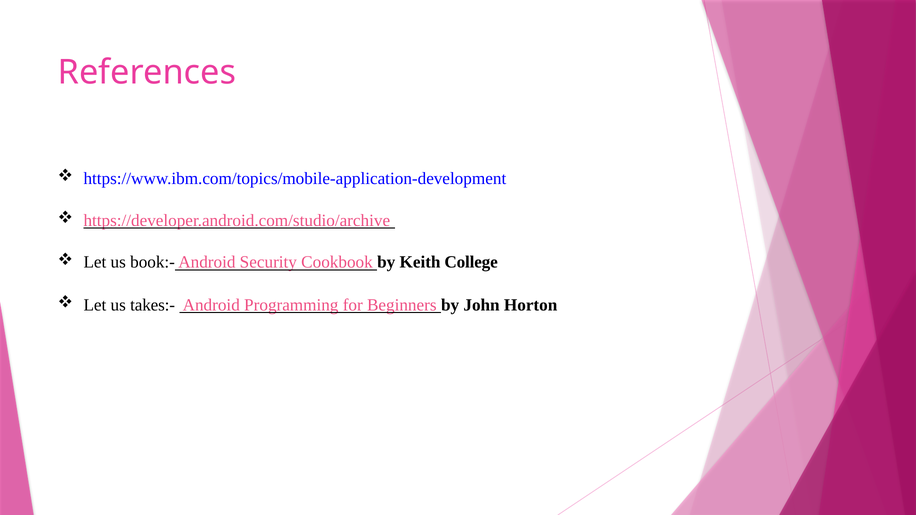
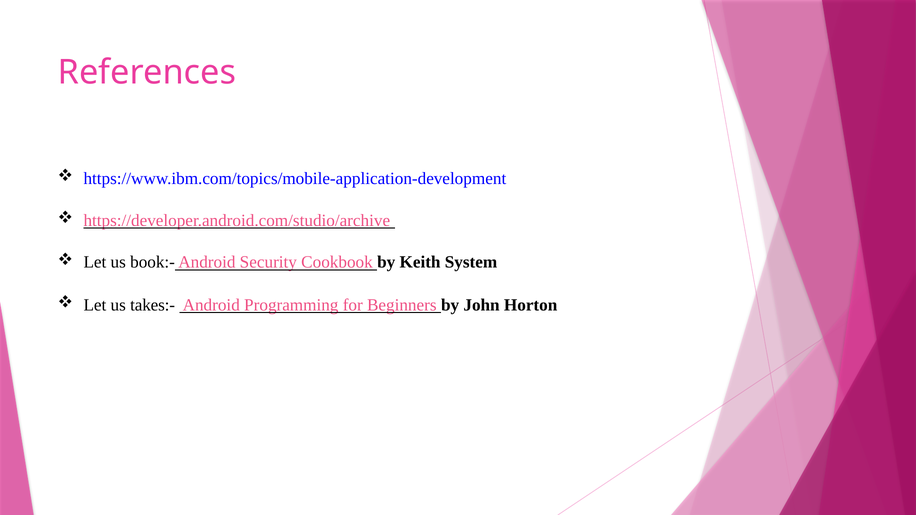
College: College -> System (471, 262)
